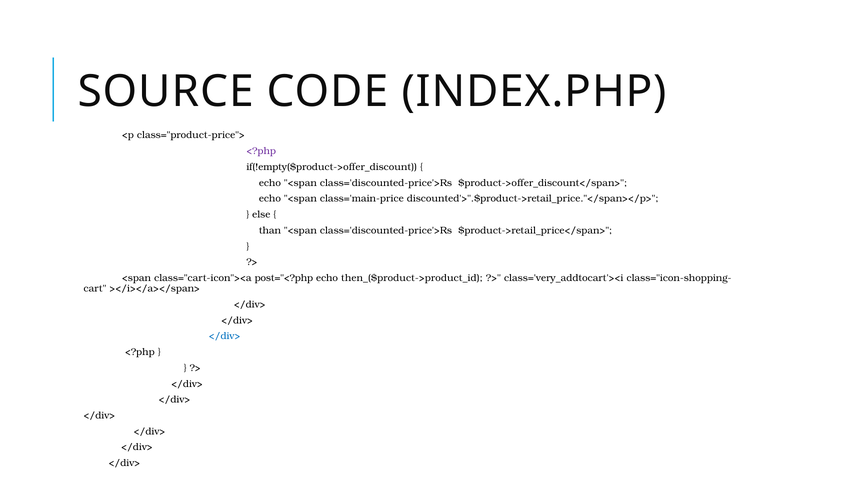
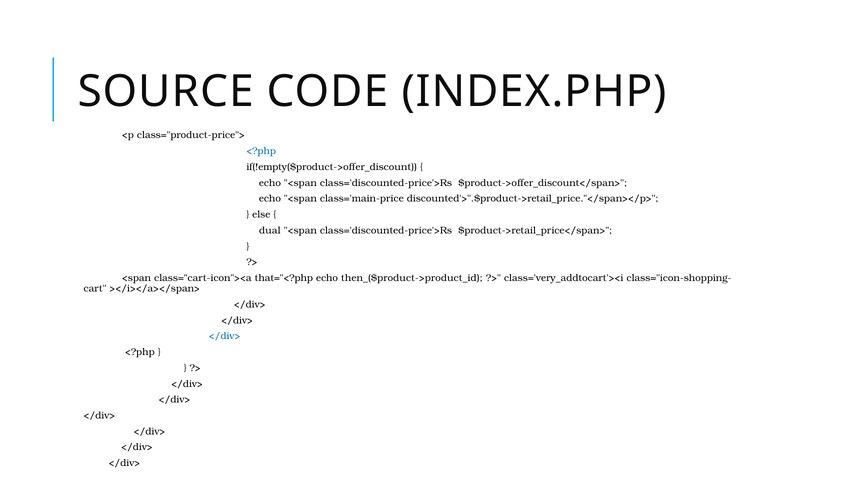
<?php colour: purple -> blue (261, 151)
than: than -> dual (270, 230)
post="<?php: post="<?php -> that="<?php (284, 278)
